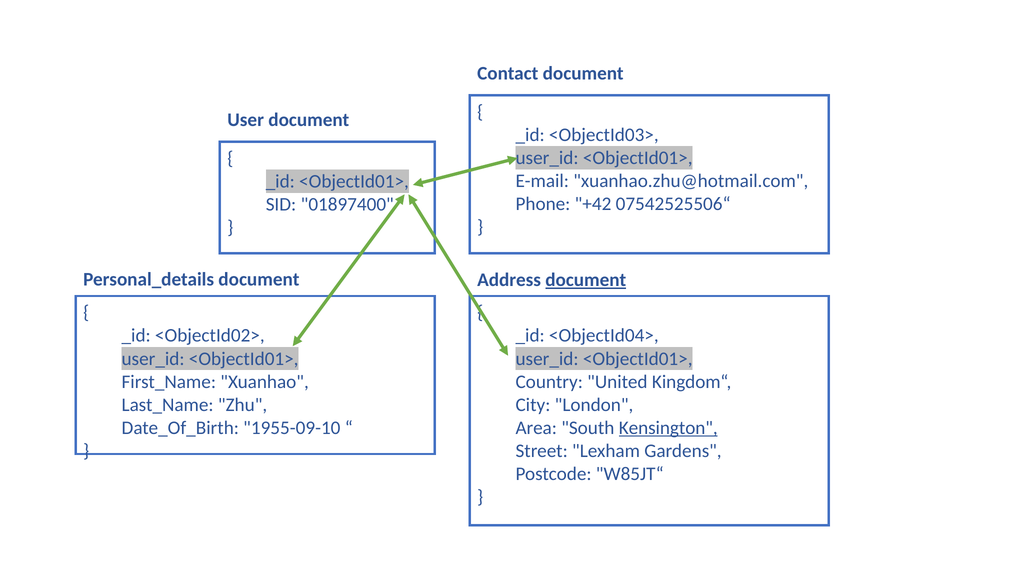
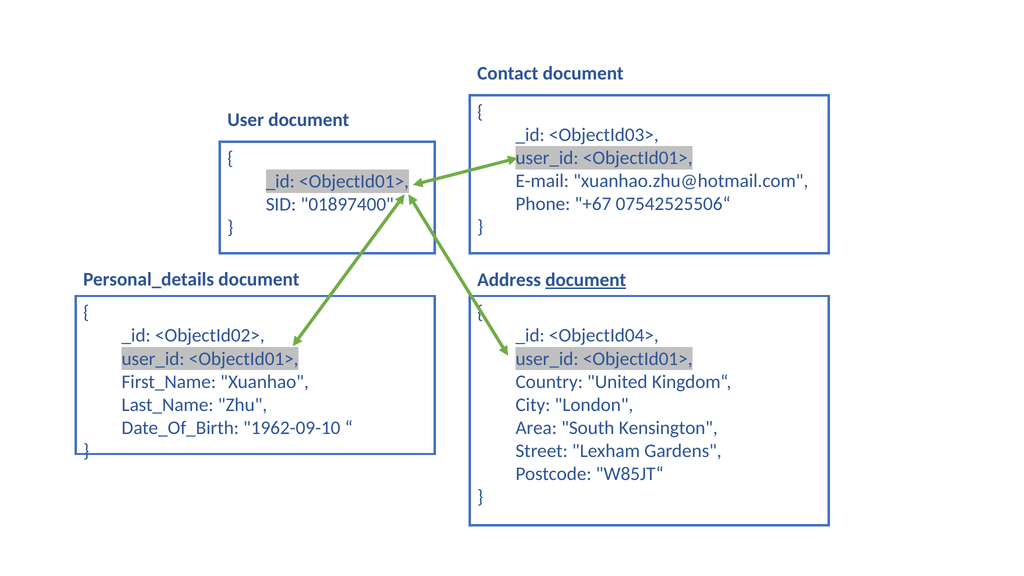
+42: +42 -> +67 (593, 204)
1955-09-10: 1955-09-10 -> 1962-09-10 (292, 428)
Kensington underline: present -> none (668, 428)
